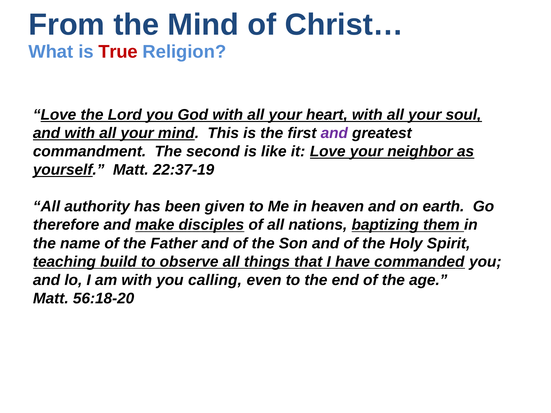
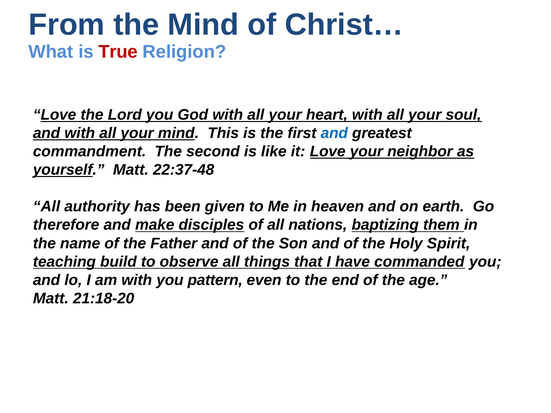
and colour: purple -> blue (334, 133)
22:37-19: 22:37-19 -> 22:37-48 (184, 170)
calling: calling -> pattern (215, 280)
56:18-20: 56:18-20 -> 21:18-20 (104, 299)
